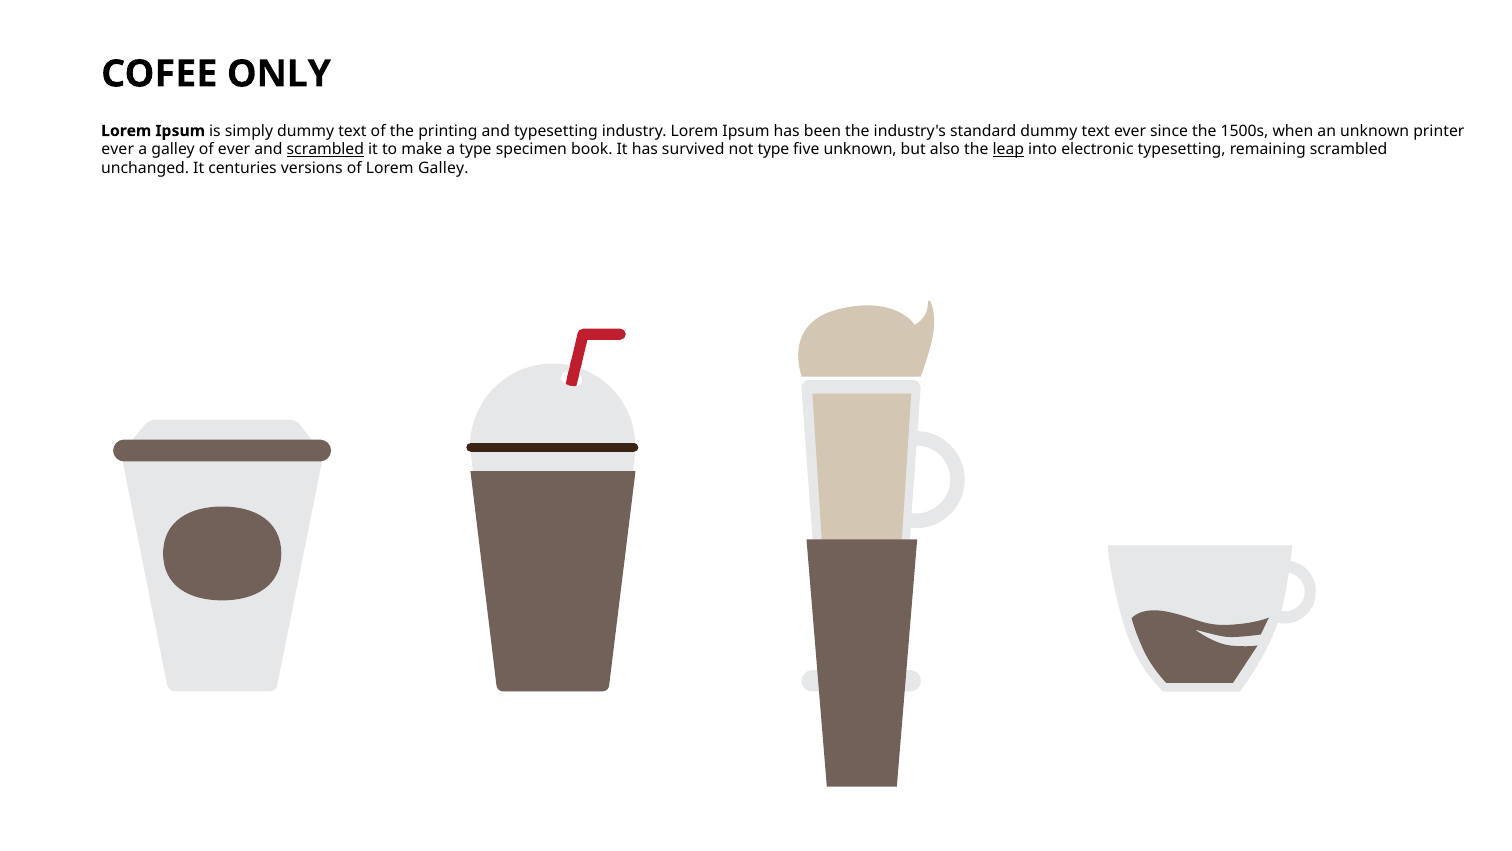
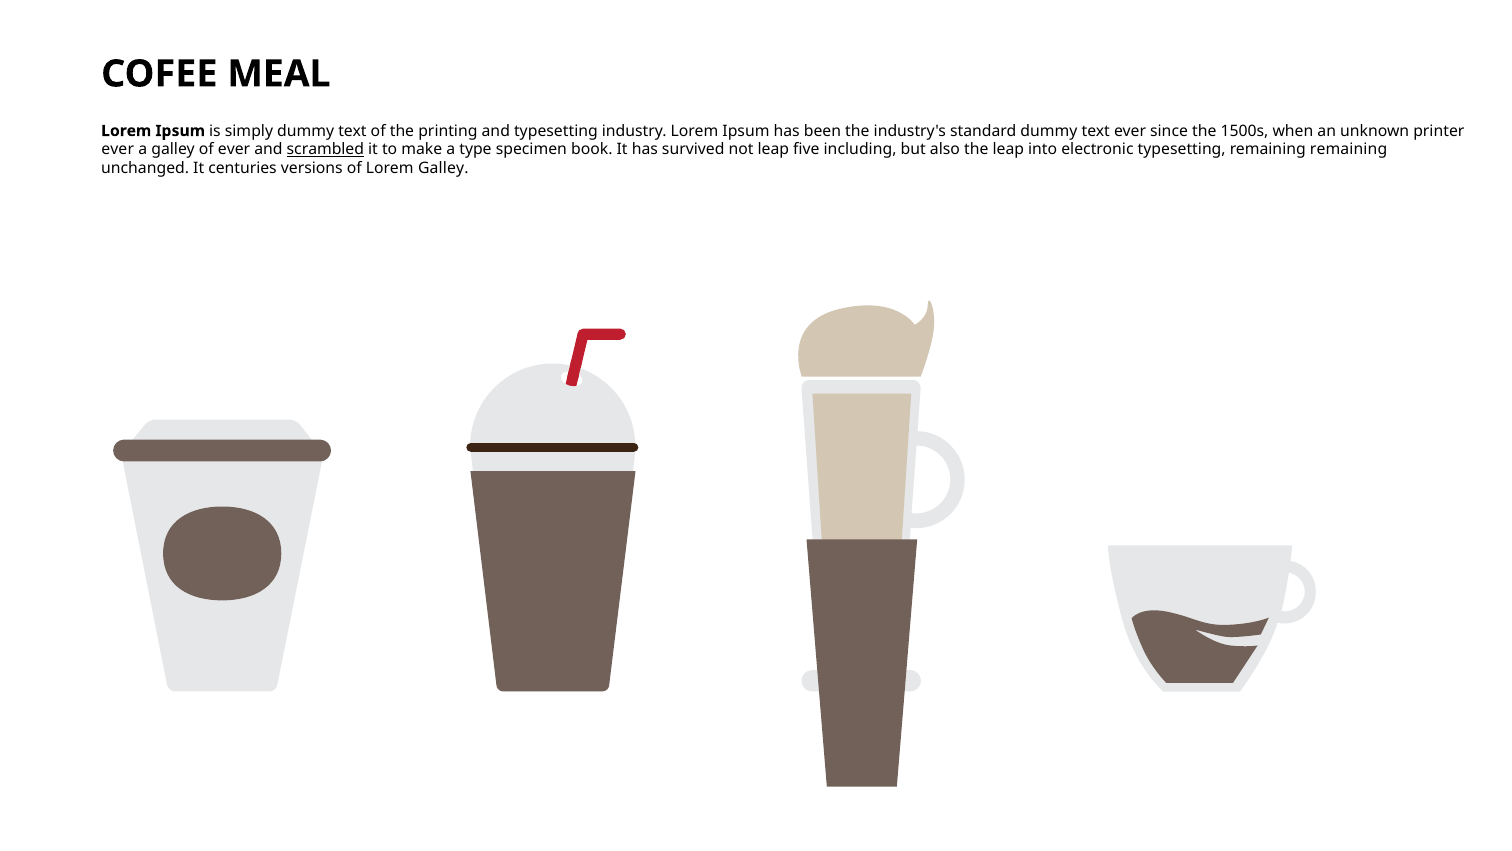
ONLY: ONLY -> MEAL (279, 74)
not type: type -> leap (773, 150)
five unknown: unknown -> including (860, 150)
leap underline: present -> none (1008, 150)
remaining scrambled: scrambled -> remaining (1349, 150)
